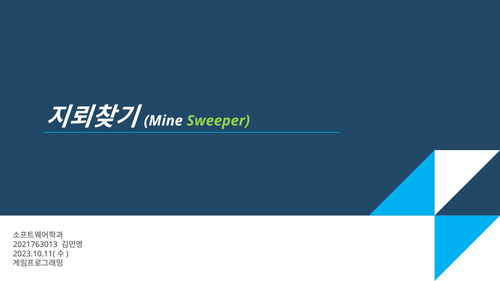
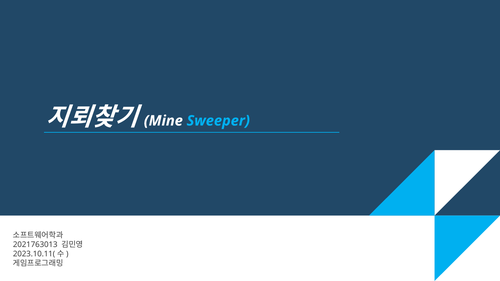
Sweeper colour: light green -> light blue (218, 121)
